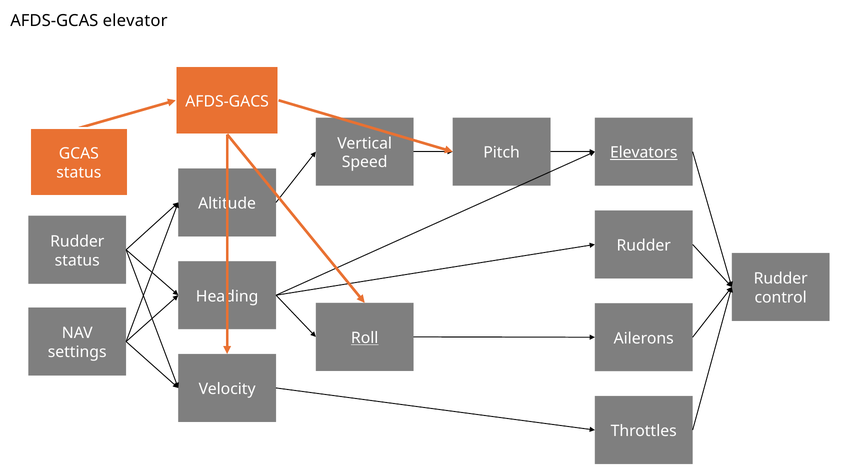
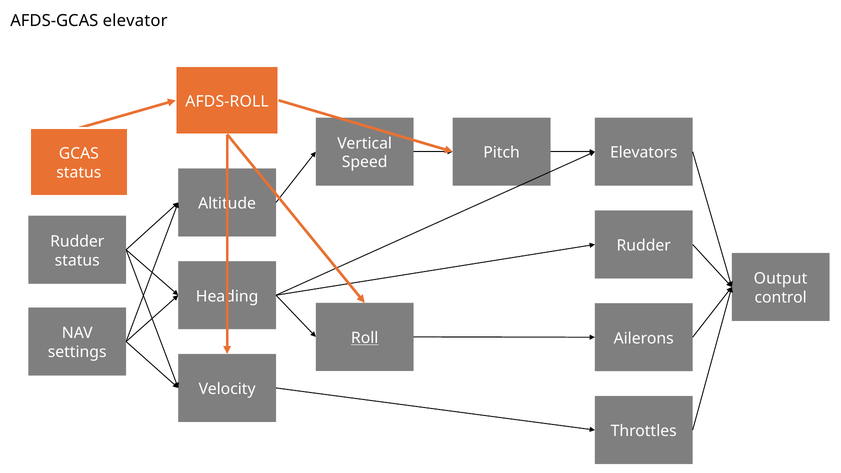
AFDS-GACS: AFDS-GACS -> AFDS-ROLL (227, 101)
Elevators underline: present -> none (644, 153)
Rudder: Rudder -> Output (781, 279)
